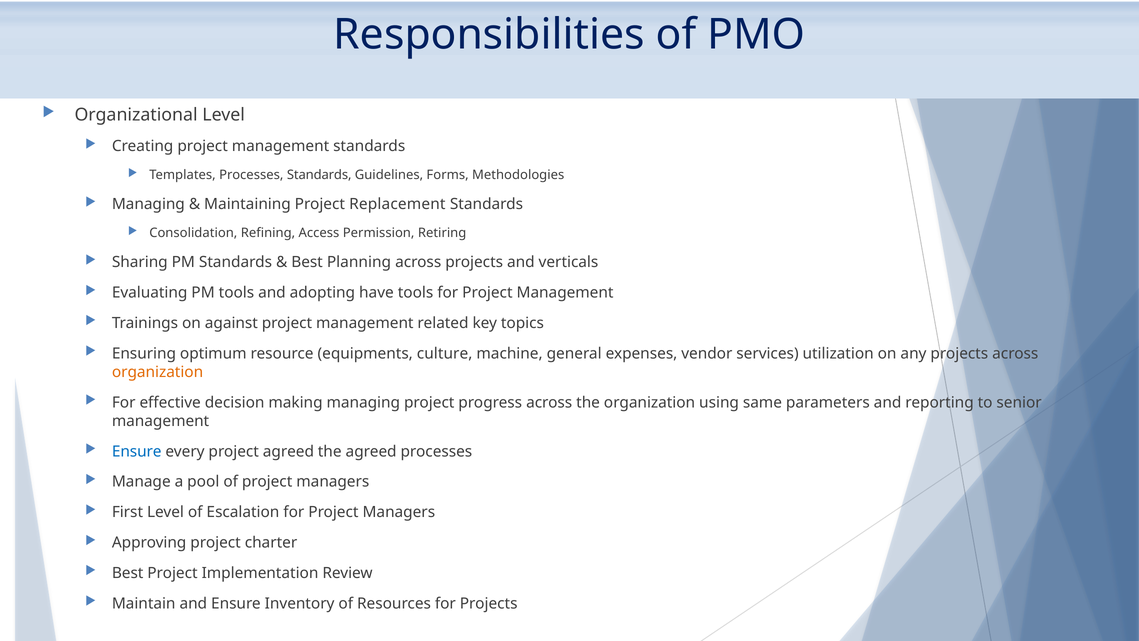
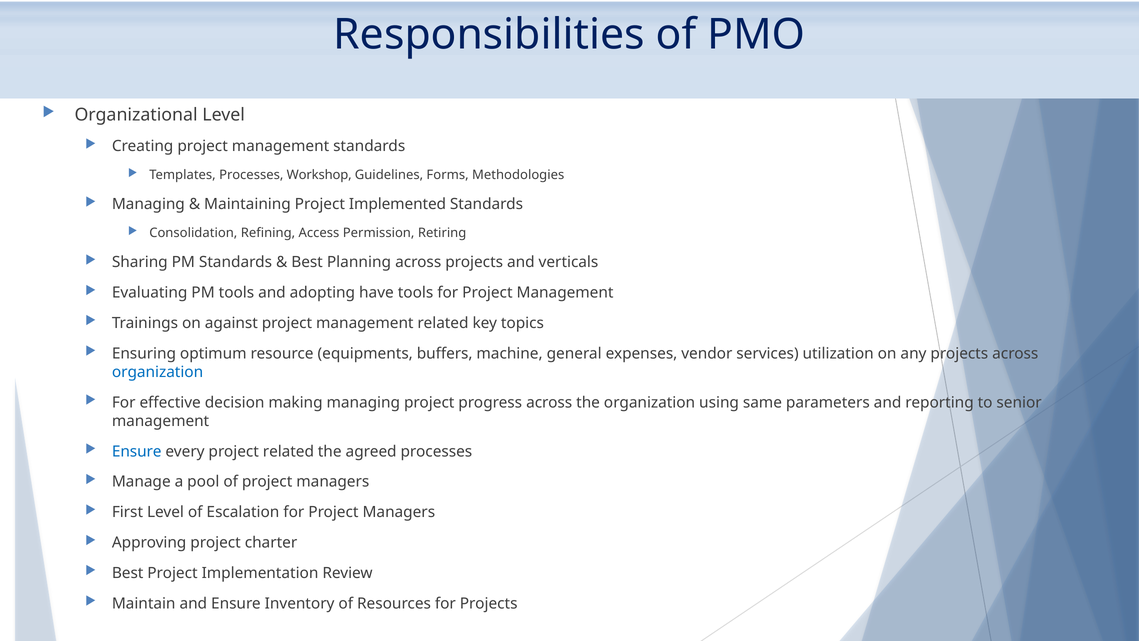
Processes Standards: Standards -> Workshop (319, 175)
Replacement: Replacement -> Implemented (398, 204)
culture: culture -> buffers (445, 353)
organization colour: orange -> blue (158, 372)
project agreed: agreed -> related (288, 451)
